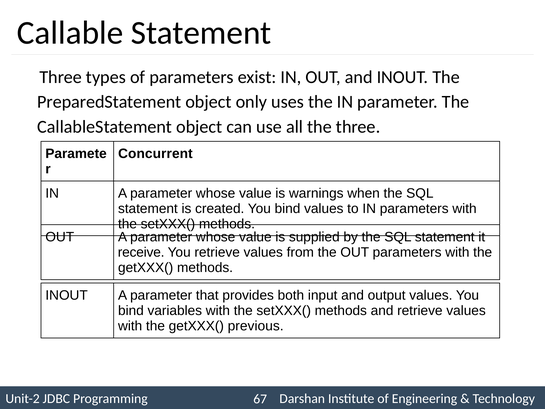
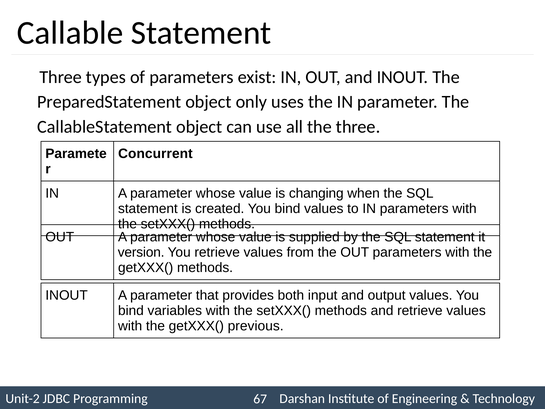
warnings: warnings -> changing (316, 193)
receive: receive -> version (141, 252)
